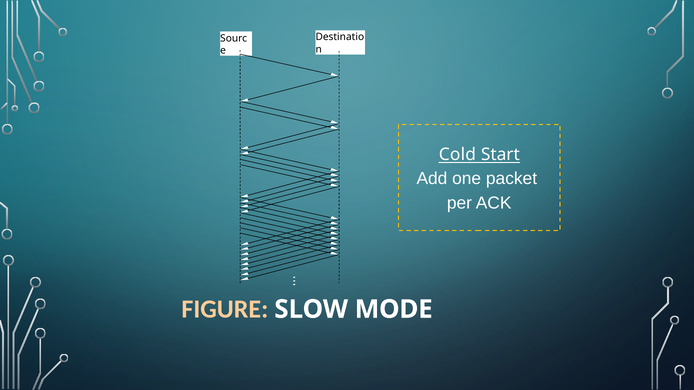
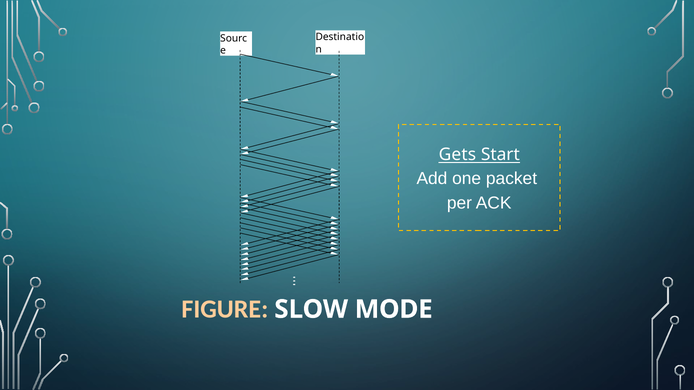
Cold: Cold -> Gets (457, 155)
